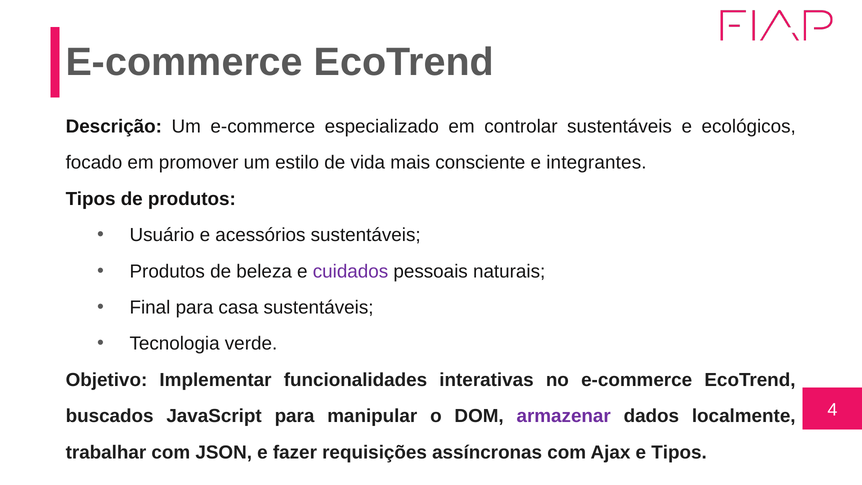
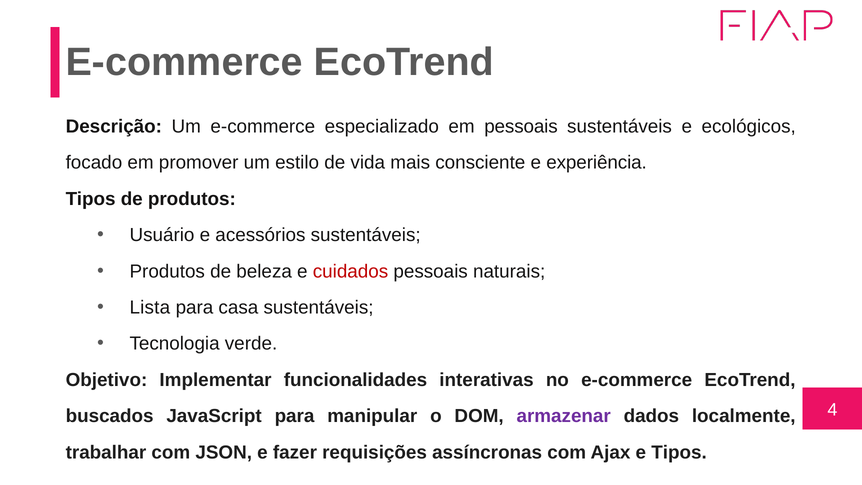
em controlar: controlar -> pessoais (521, 127)
integrantes: integrantes -> experiência (597, 163)
cuidados colour: purple -> red (351, 271)
Final: Final -> Lista (150, 307)
